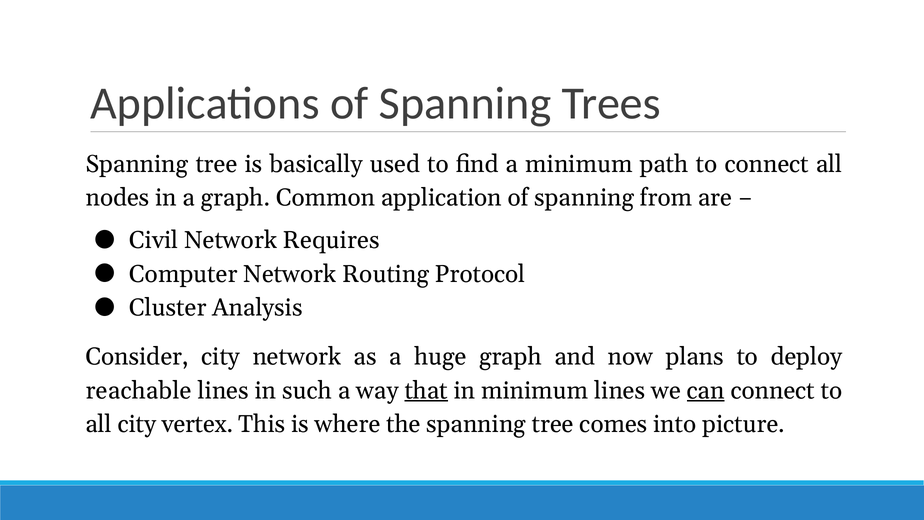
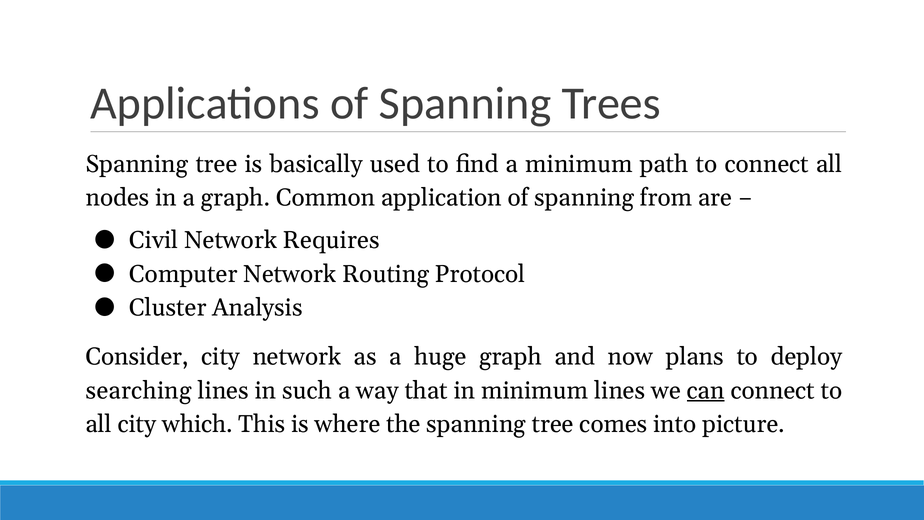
reachable: reachable -> searching (139, 390)
that underline: present -> none (426, 390)
vertex: vertex -> which (197, 424)
